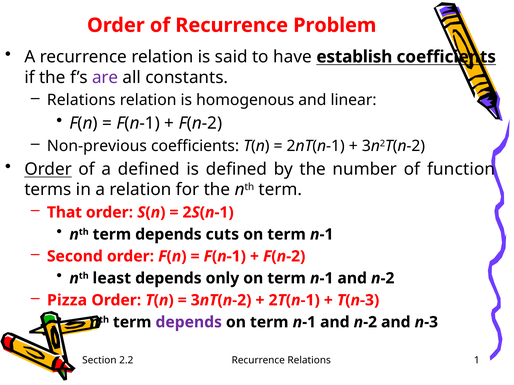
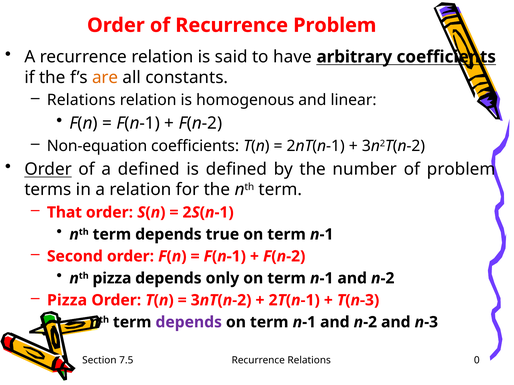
establish: establish -> arbitrary (354, 57)
are colour: purple -> orange (105, 77)
Non-previous: Non-previous -> Non-equation (97, 146)
of function: function -> problem (461, 169)
cuts: cuts -> true (222, 235)
least: least -> pizza (112, 279)
2.2: 2.2 -> 7.5 (126, 361)
1: 1 -> 0 (477, 361)
